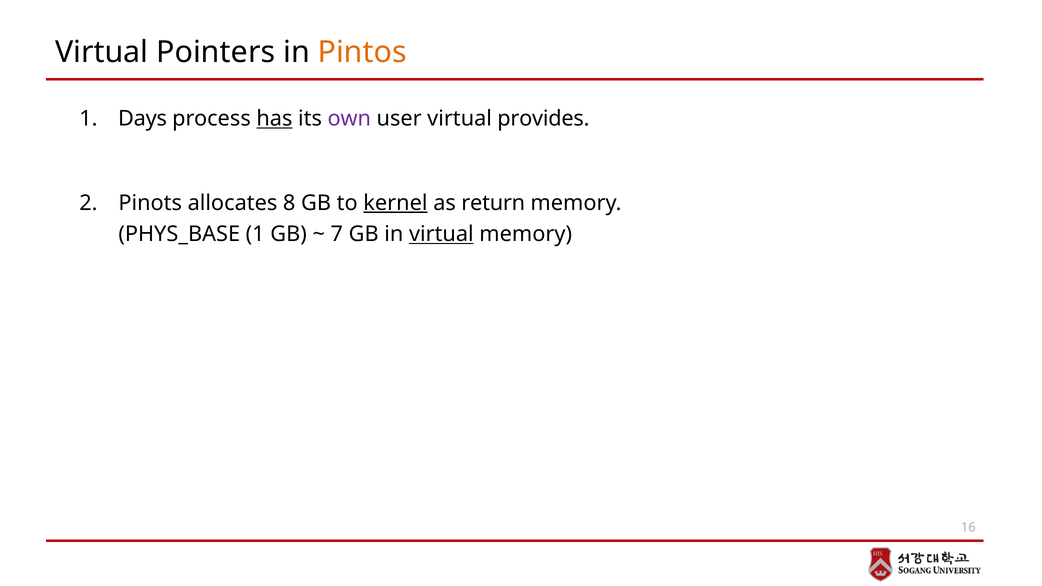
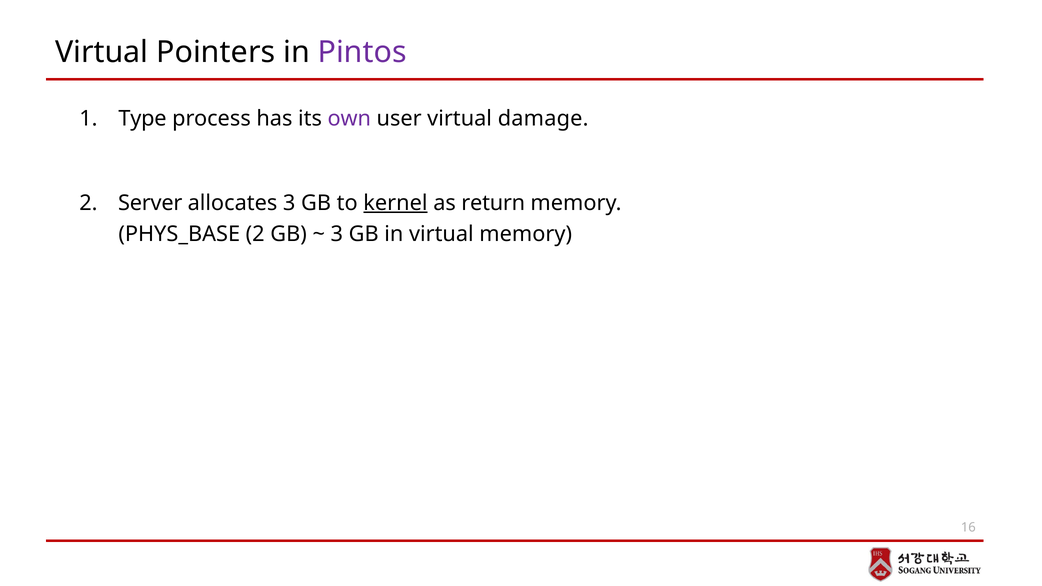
Pintos colour: orange -> purple (362, 52)
Days: Days -> Type (143, 119)
has underline: present -> none (274, 119)
provides: provides -> damage (543, 119)
Pinots: Pinots -> Server (150, 203)
allocates 8: 8 -> 3 (289, 203)
PHYS_BASE 1: 1 -> 2 (255, 234)
7: 7 -> 3 (337, 234)
virtual underline: present -> none (441, 234)
